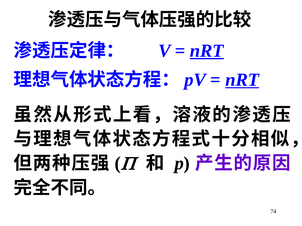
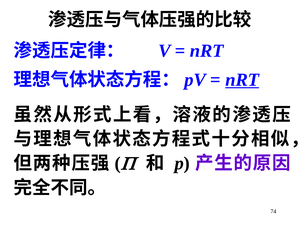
nRT underline: present -> none (207, 51)
